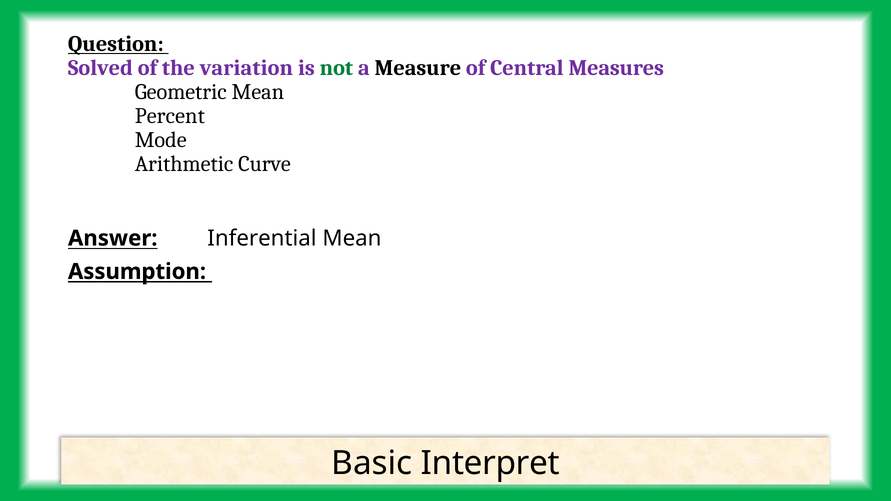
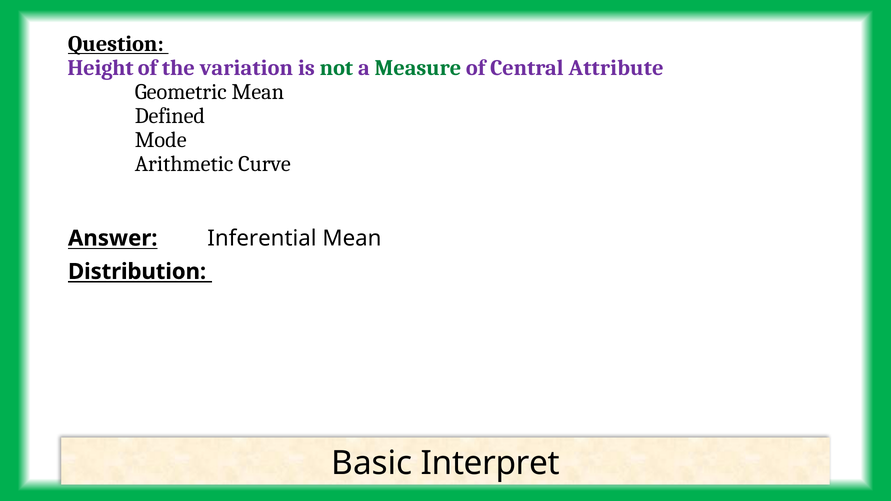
Solved: Solved -> Height (101, 68)
Measure colour: black -> green (418, 68)
Measures: Measures -> Attribute (616, 68)
Percent: Percent -> Defined (170, 116)
Assumption: Assumption -> Distribution (137, 272)
